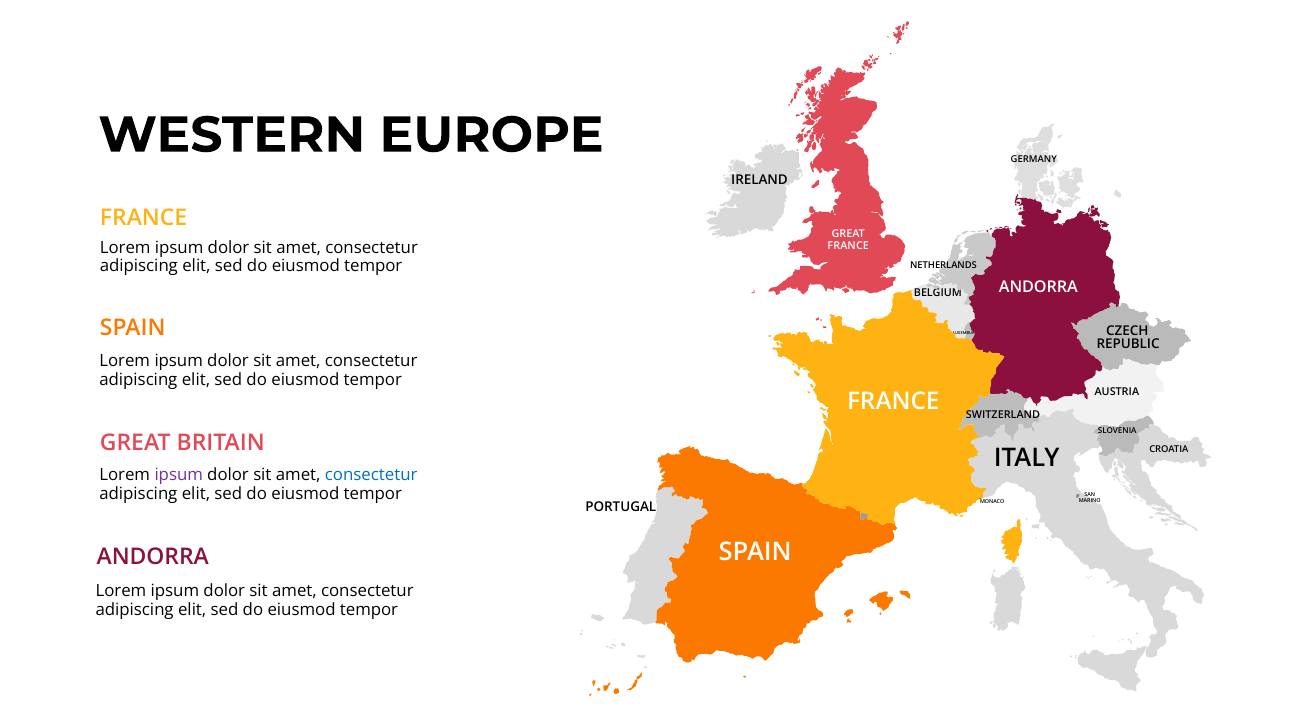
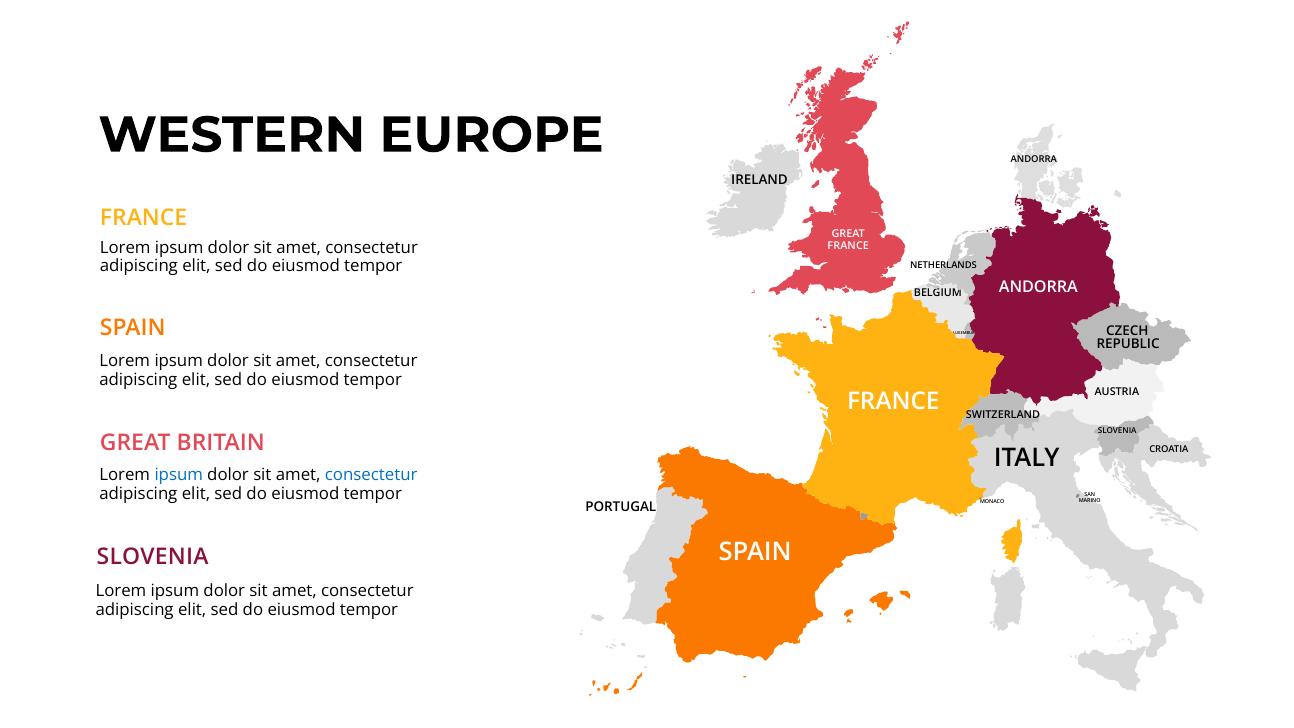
GERMANY: GERMANY -> ANDORRA (1034, 159)
ipsum colour: purple -> blue (179, 475)
ANDORRA: ANDORRA -> SLOVENIA (153, 557)
